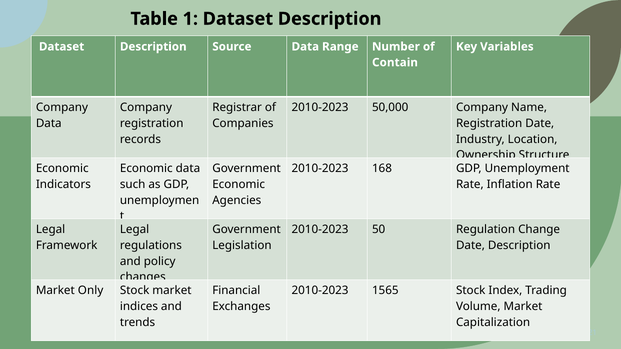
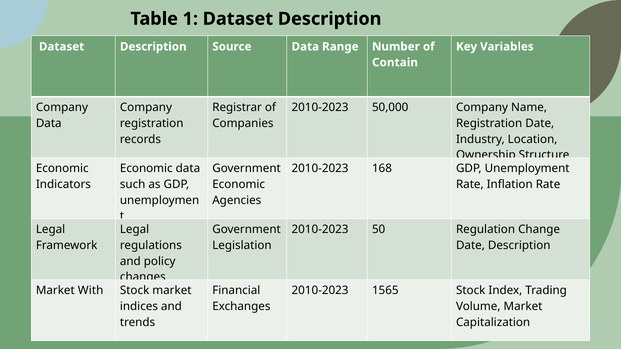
Only: Only -> With (91, 291)
